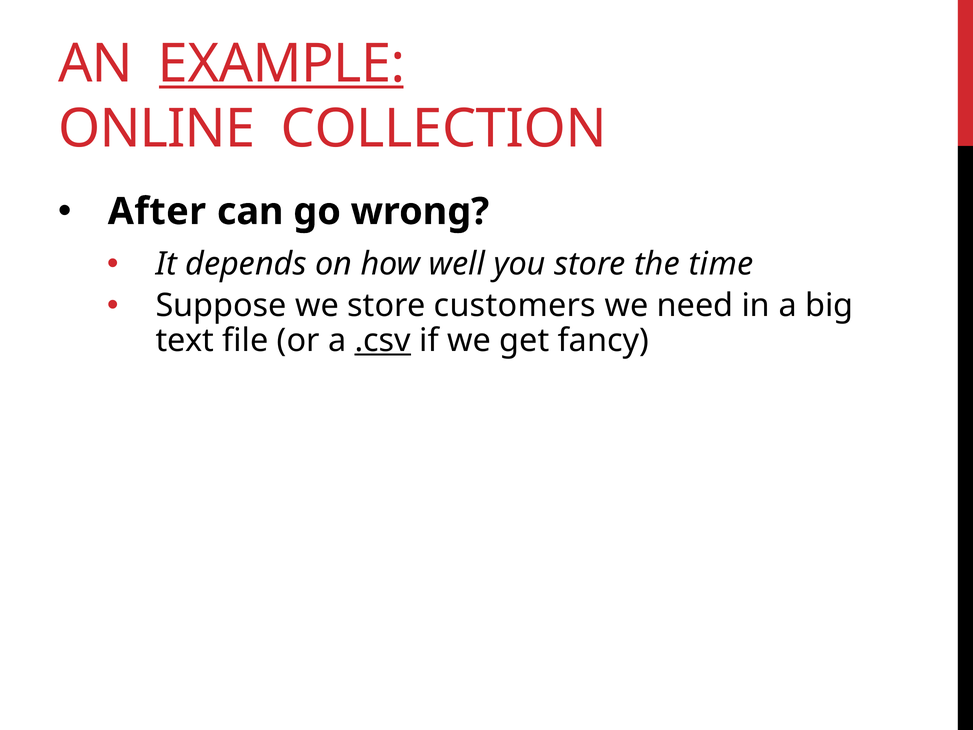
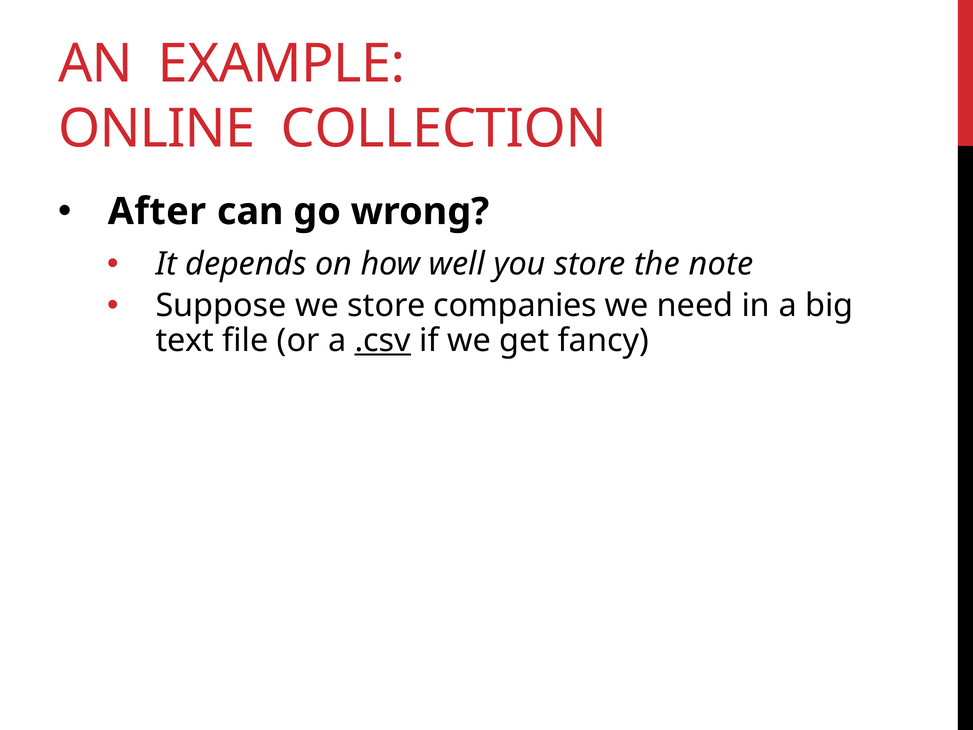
EXAMPLE underline: present -> none (282, 64)
time: time -> note (721, 264)
customers: customers -> companies (515, 306)
